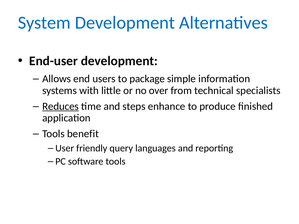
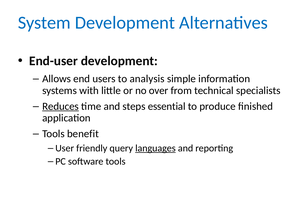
package: package -> analysis (147, 79)
enhance: enhance -> essential (167, 106)
languages underline: none -> present (155, 148)
